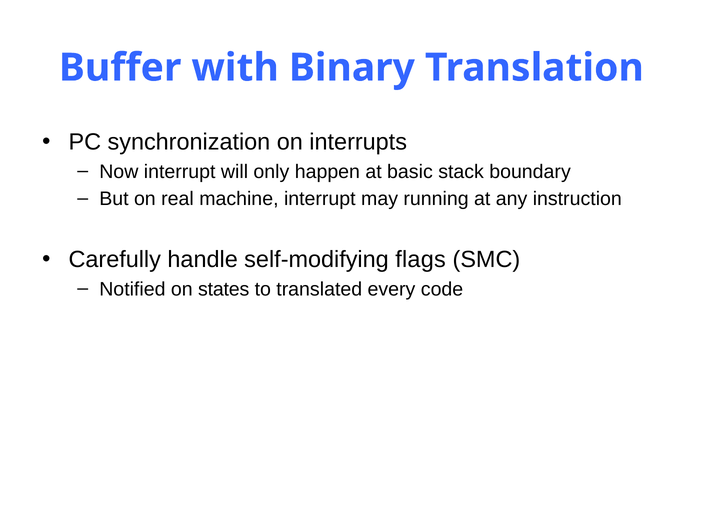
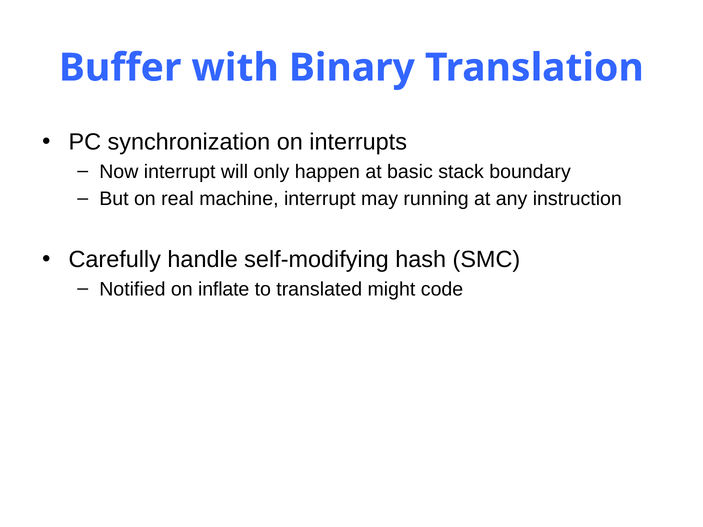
flags: flags -> hash (421, 260)
states: states -> inflate (224, 289)
every: every -> might (391, 289)
